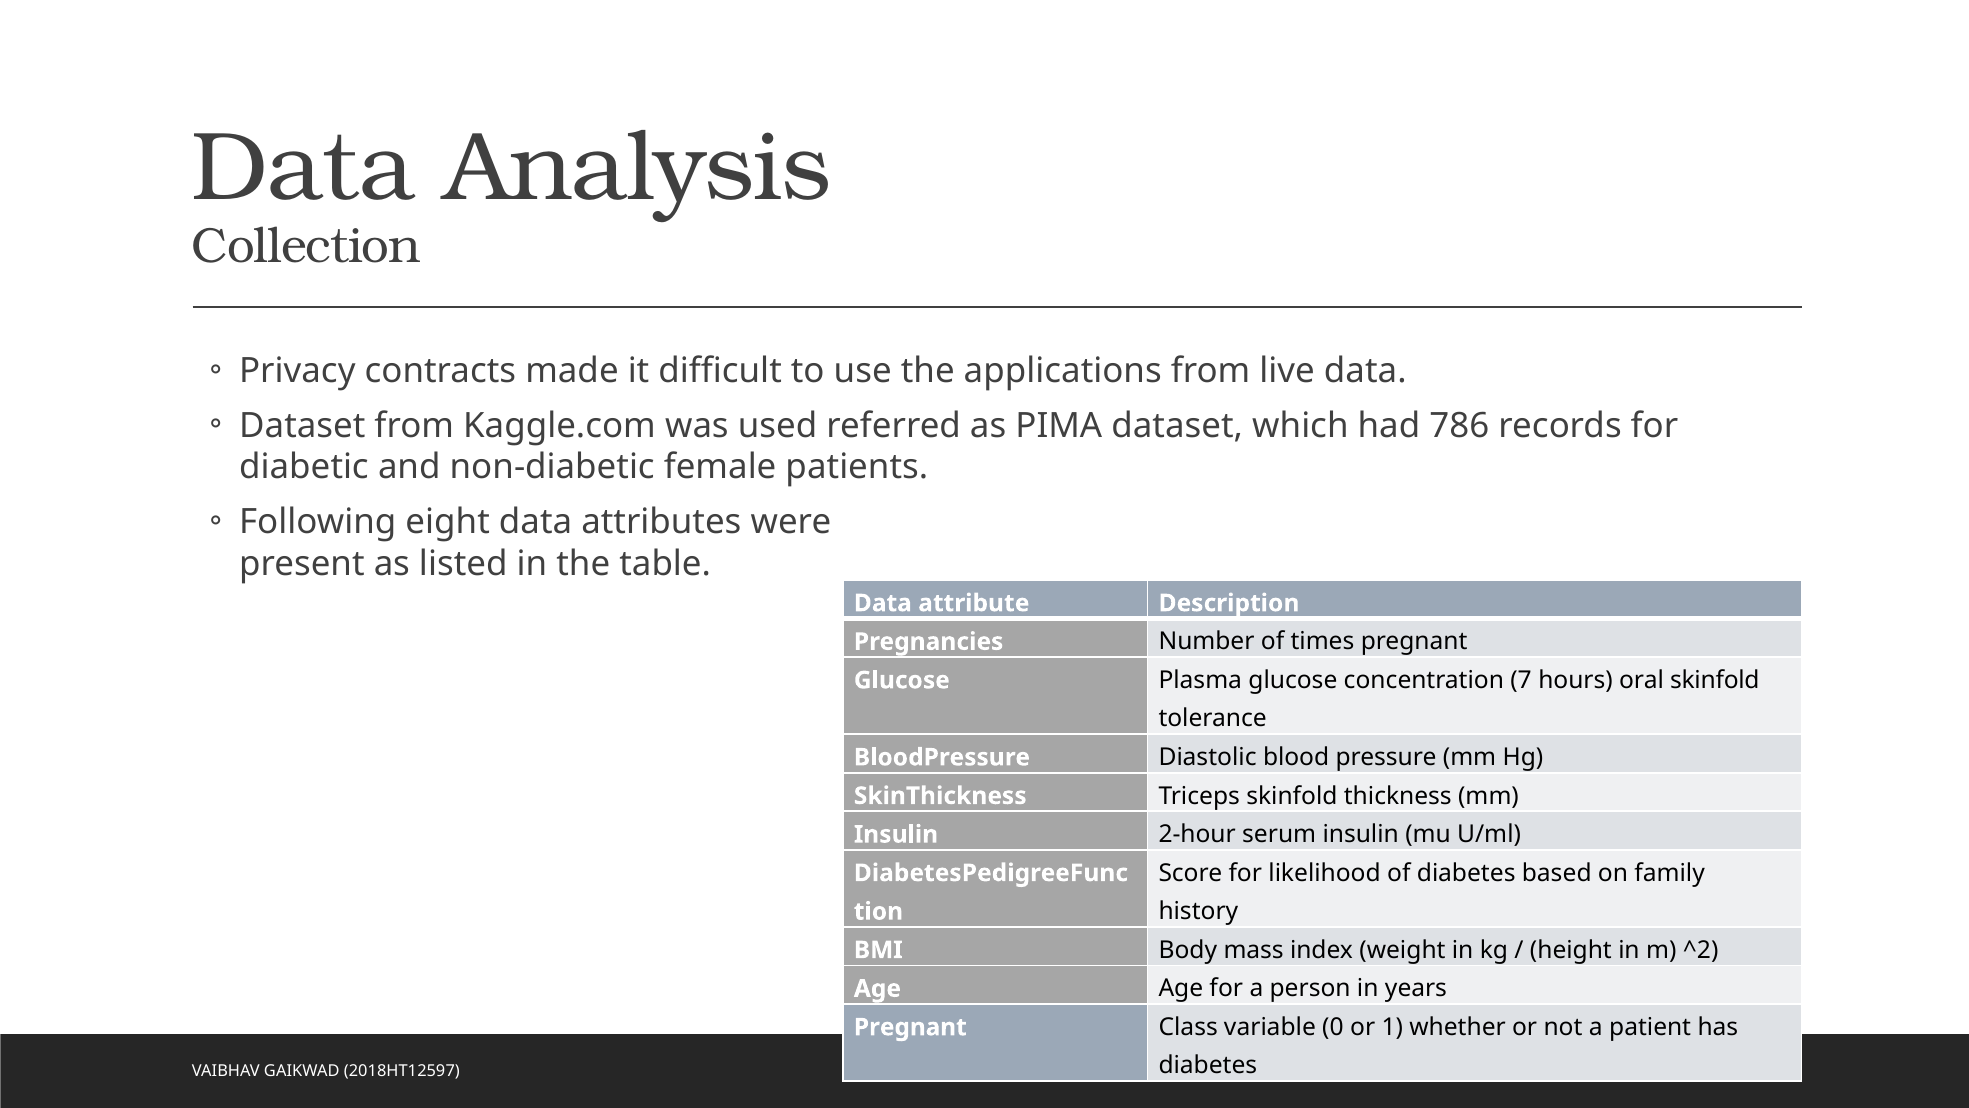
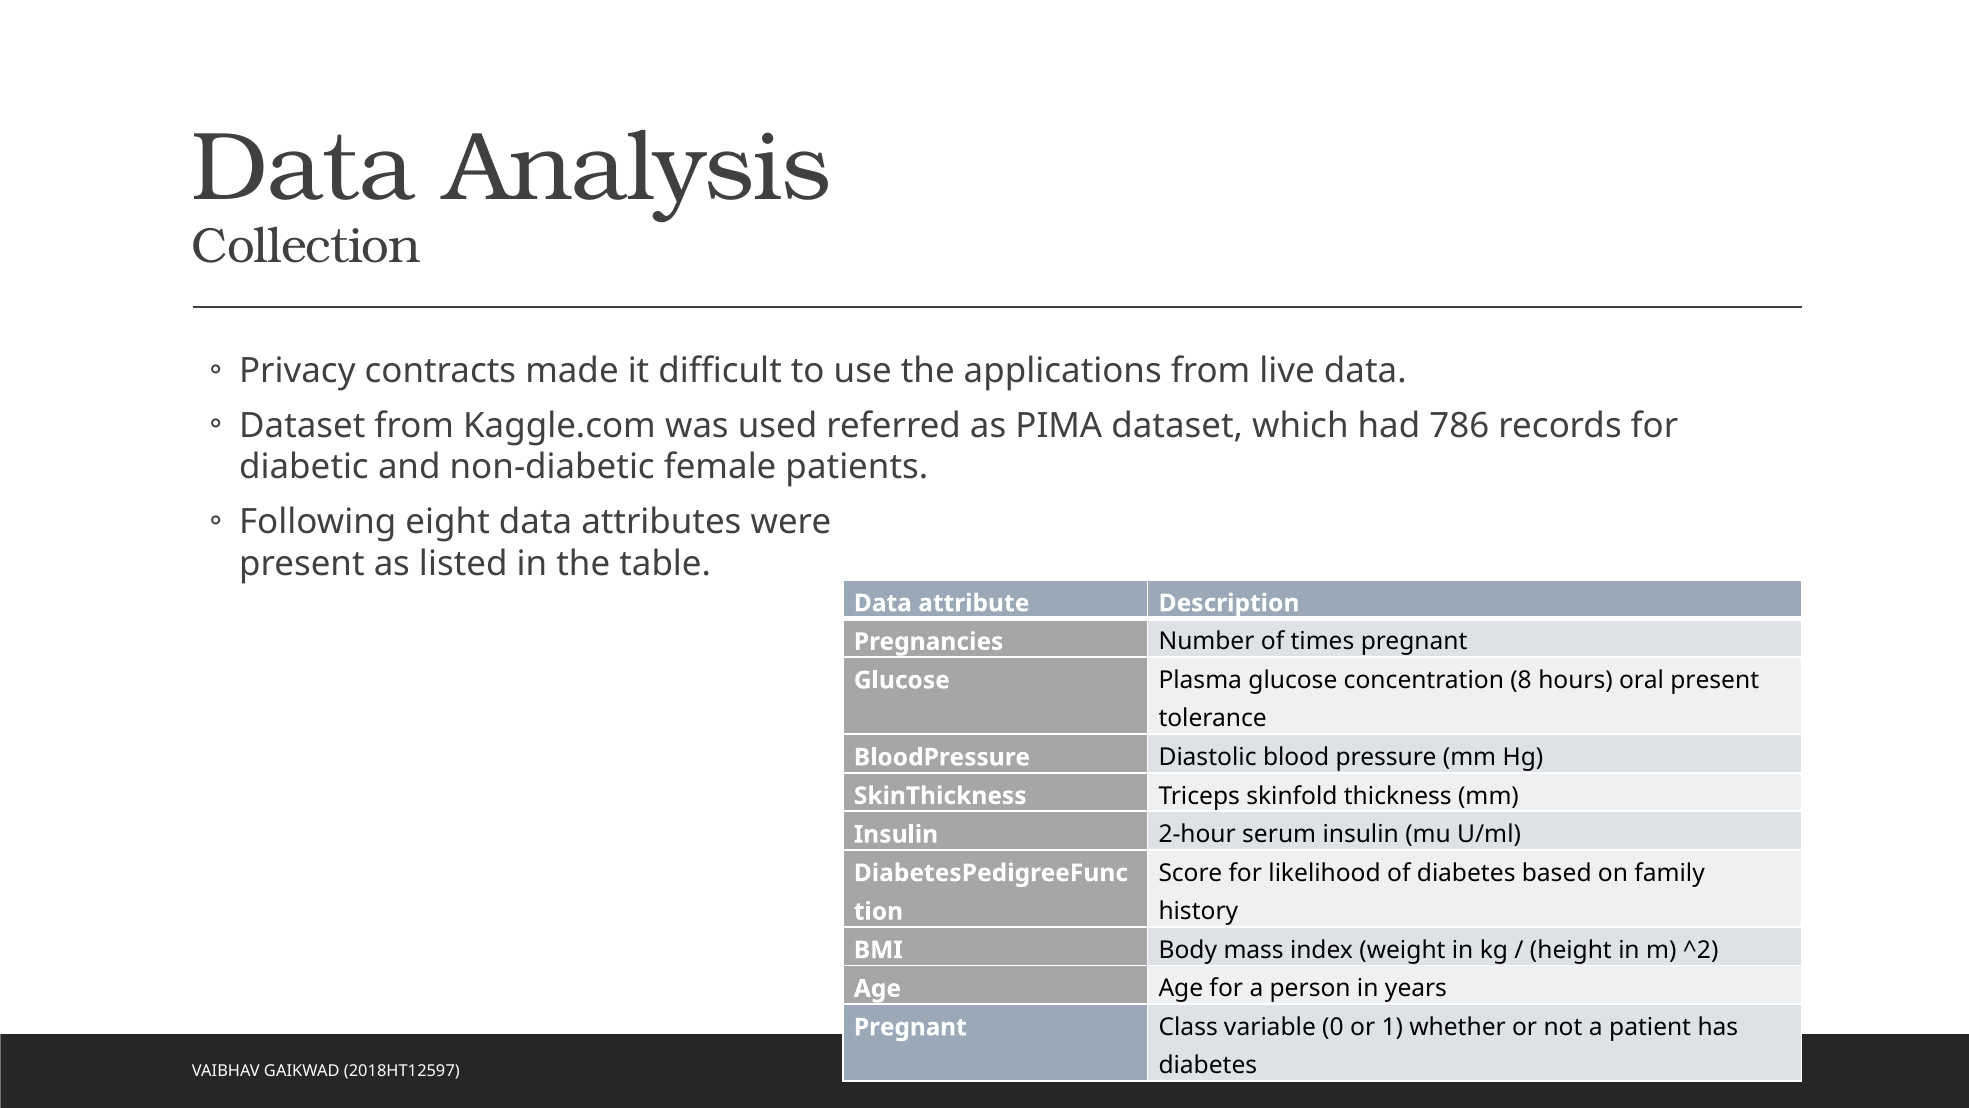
7: 7 -> 8 (1521, 680)
oral skinfold: skinfold -> present (1715, 680)
